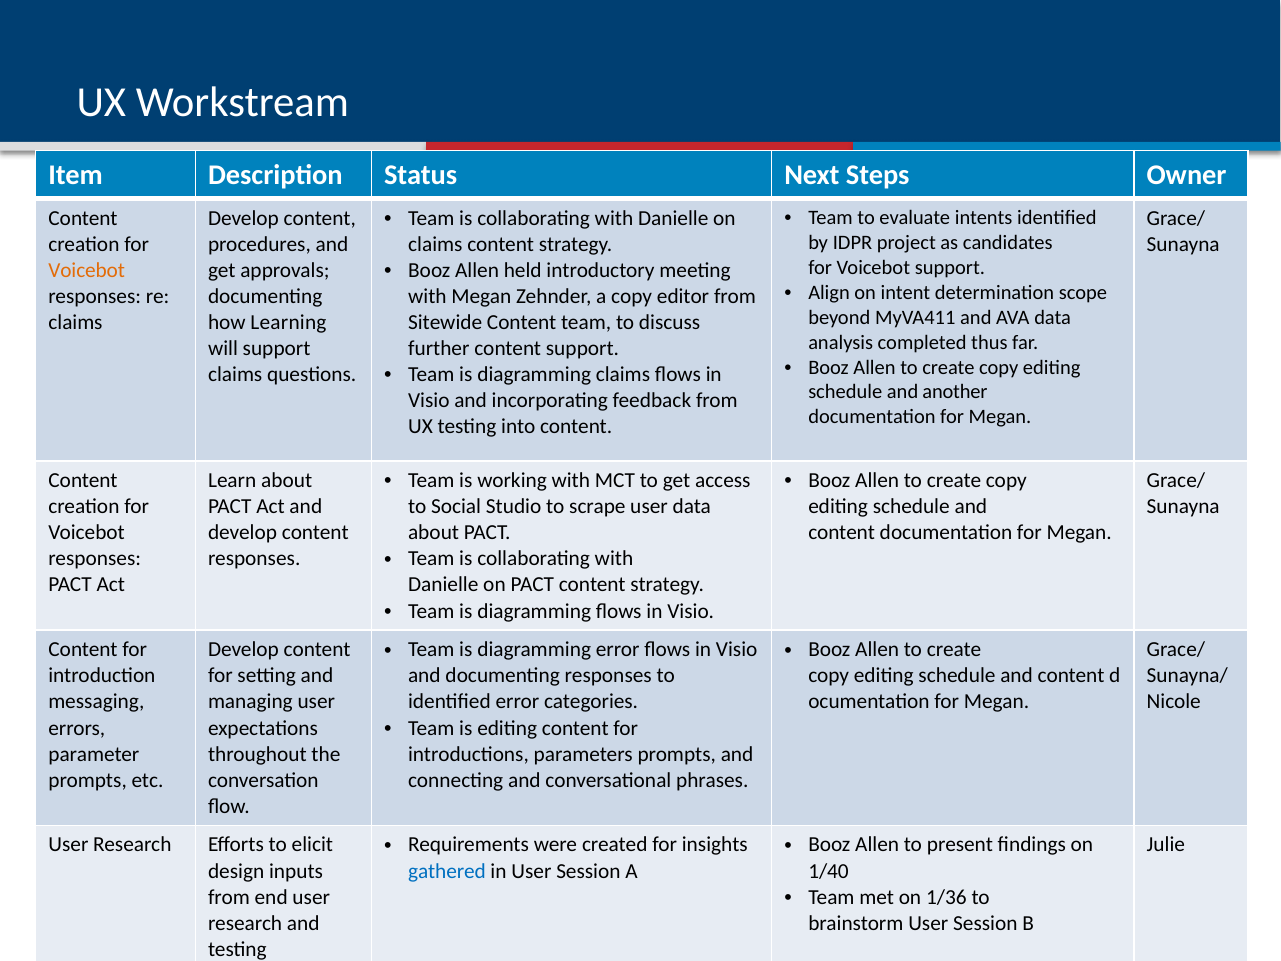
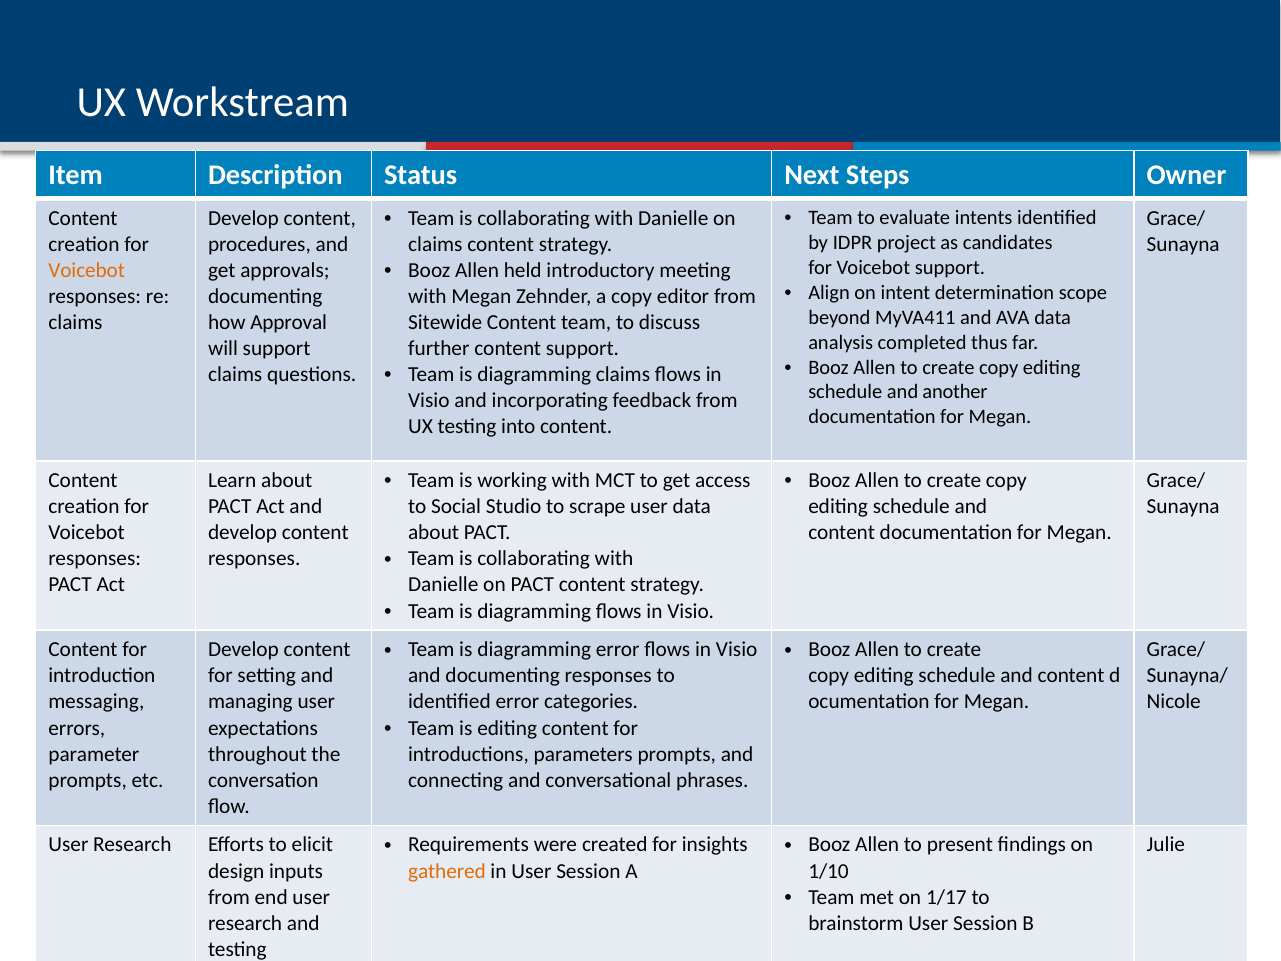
Learning: Learning -> Approval (289, 322)
gathered colour: blue -> orange (447, 871)
1/40: 1/40 -> 1/10 (829, 871)
1/36: 1/36 -> 1/17 (946, 897)
